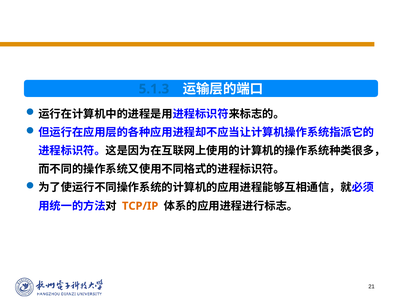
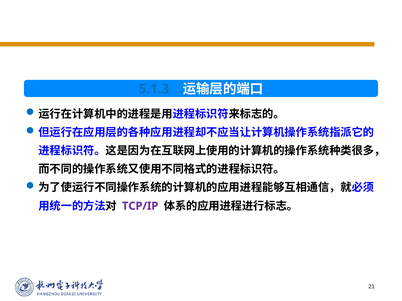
TCP/IP colour: orange -> purple (140, 206)
